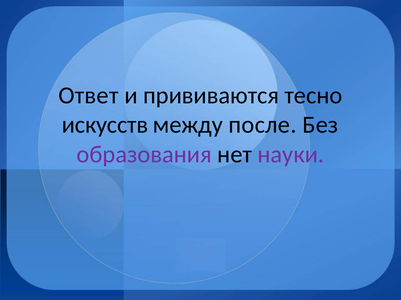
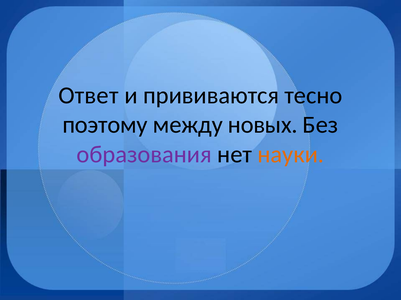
искусств: искусств -> поэтому (105, 125)
после: после -> новых (263, 125)
науки colour: purple -> orange (291, 155)
